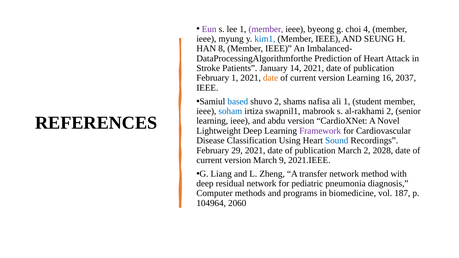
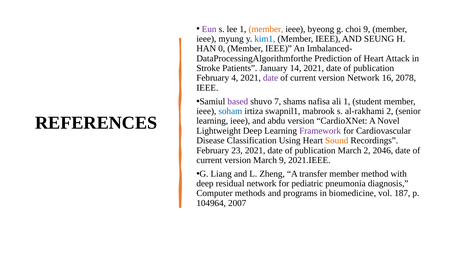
member colour: purple -> orange (266, 29)
choi 4: 4 -> 9 (367, 29)
8: 8 -> 0 (222, 49)
February 1: 1 -> 4 (235, 78)
date colour: orange -> purple (271, 78)
version Learning: Learning -> Network (363, 78)
2037: 2037 -> 2078 (406, 78)
based colour: blue -> purple (238, 101)
shuvo 2: 2 -> 7 (278, 101)
Sound colour: blue -> orange (337, 141)
29: 29 -> 23 (237, 150)
2028: 2028 -> 2046 (383, 150)
transfer network: network -> member (344, 174)
2060: 2060 -> 2007 (237, 203)
